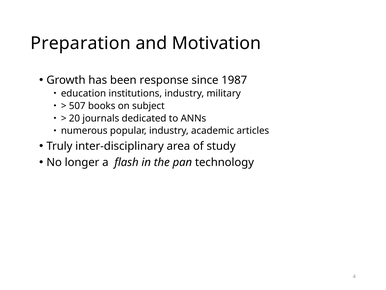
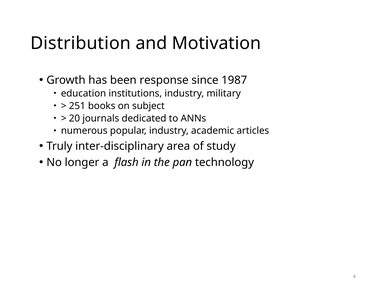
Preparation: Preparation -> Distribution (81, 43)
507: 507 -> 251 (77, 106)
